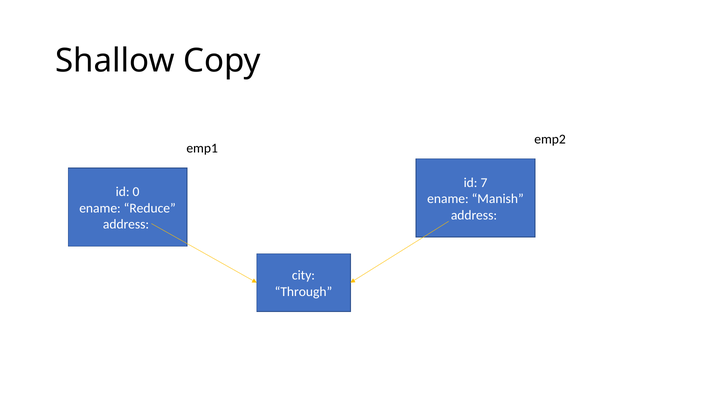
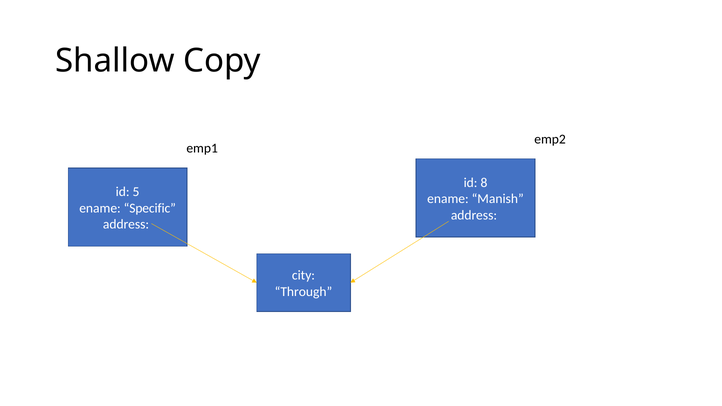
7: 7 -> 8 (484, 183)
0: 0 -> 5 (136, 192)
Reduce: Reduce -> Specific (150, 208)
